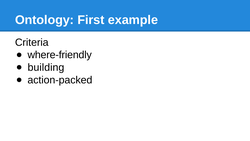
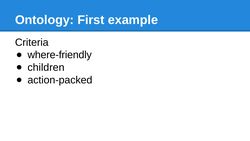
building: building -> children (46, 67)
